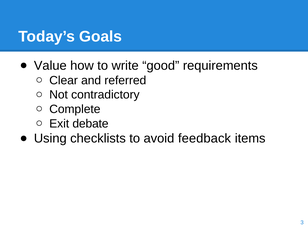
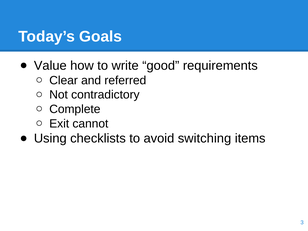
debate: debate -> cannot (90, 124)
feedback: feedback -> switching (205, 139)
